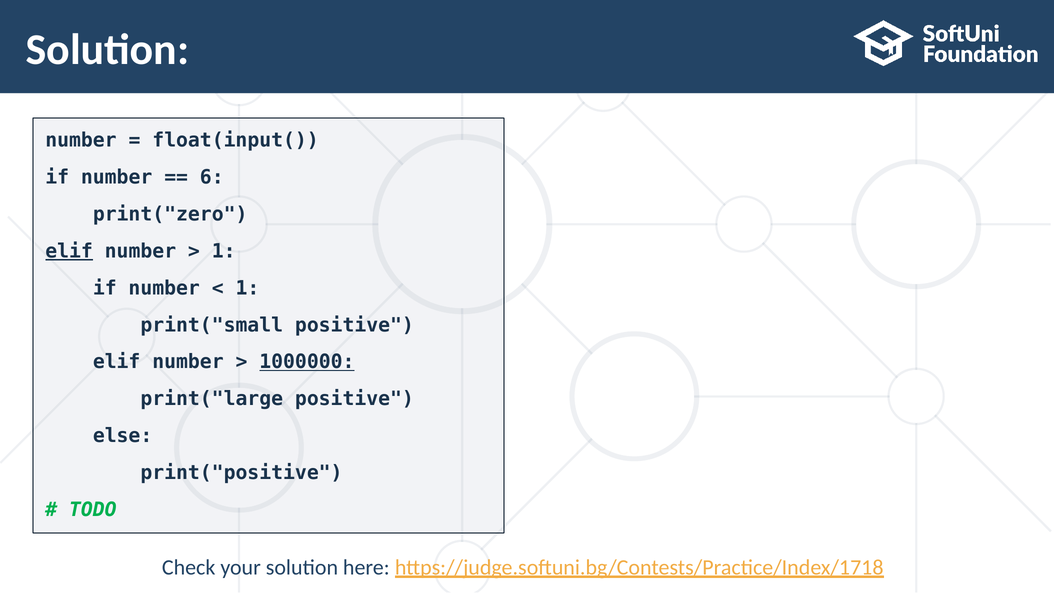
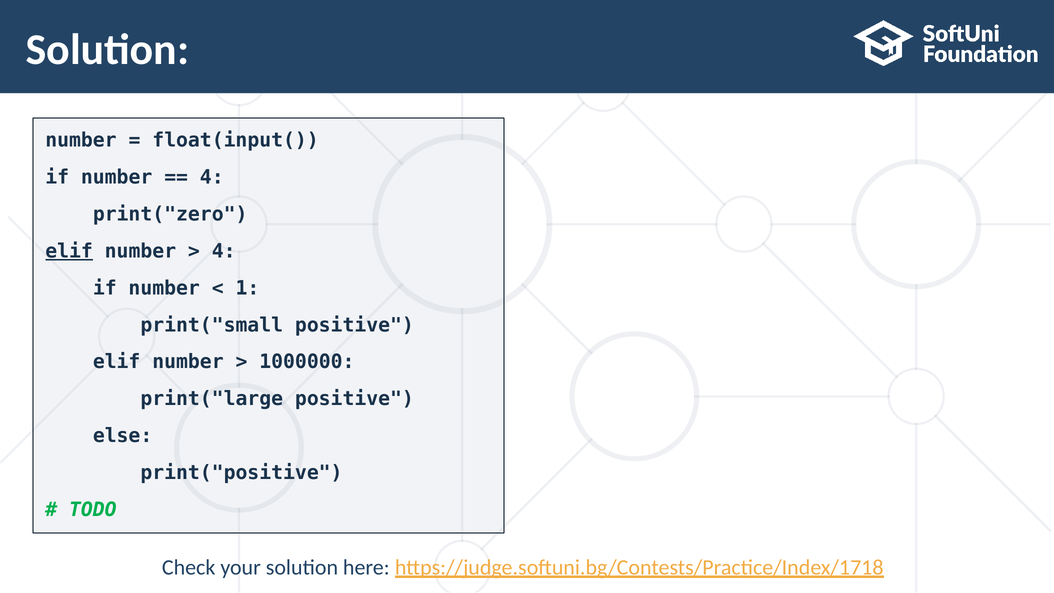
6: 6 -> 4 (212, 177)
1: 1 -> 4 (224, 251)
1000000 underline: present -> none (307, 362)
